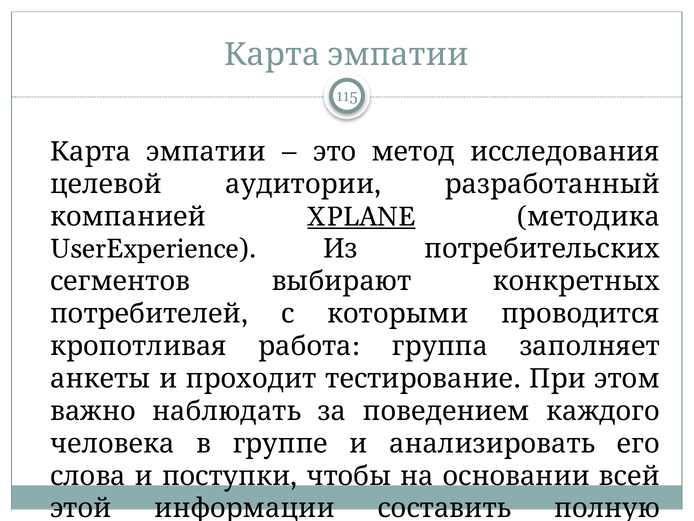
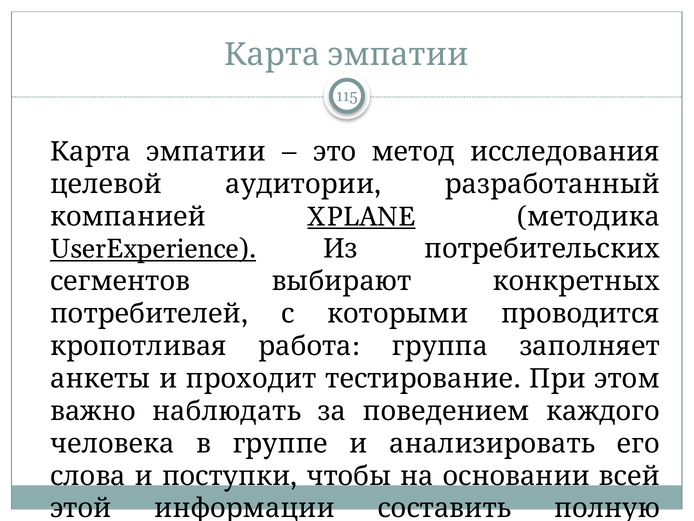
UserExperience underline: none -> present (153, 249)
